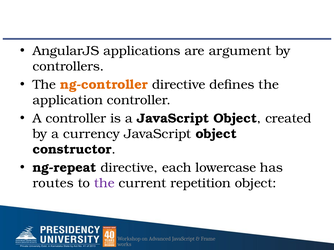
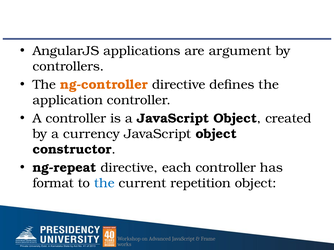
each lowercase: lowercase -> controller (226, 168)
routes: routes -> format (53, 184)
the colour: purple -> blue (104, 184)
